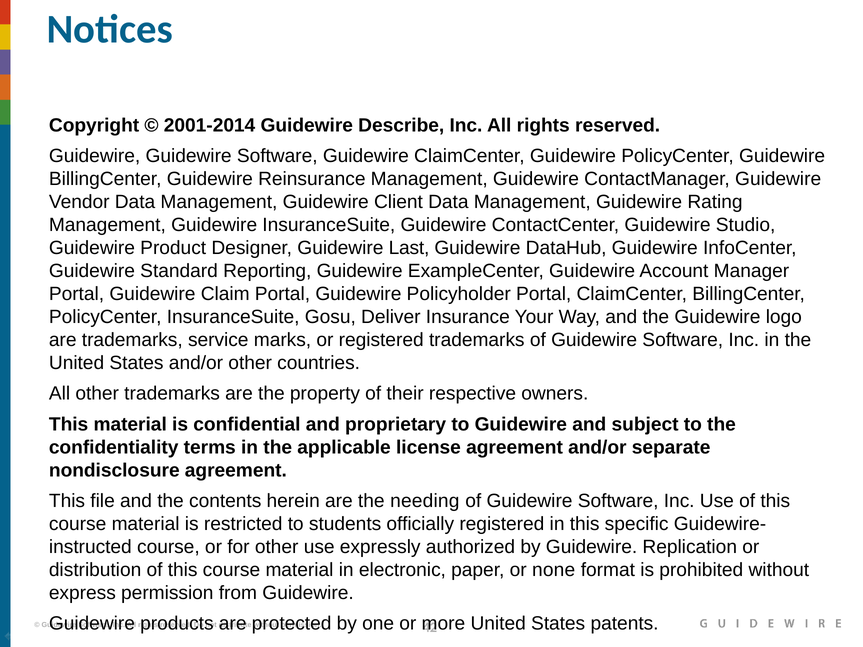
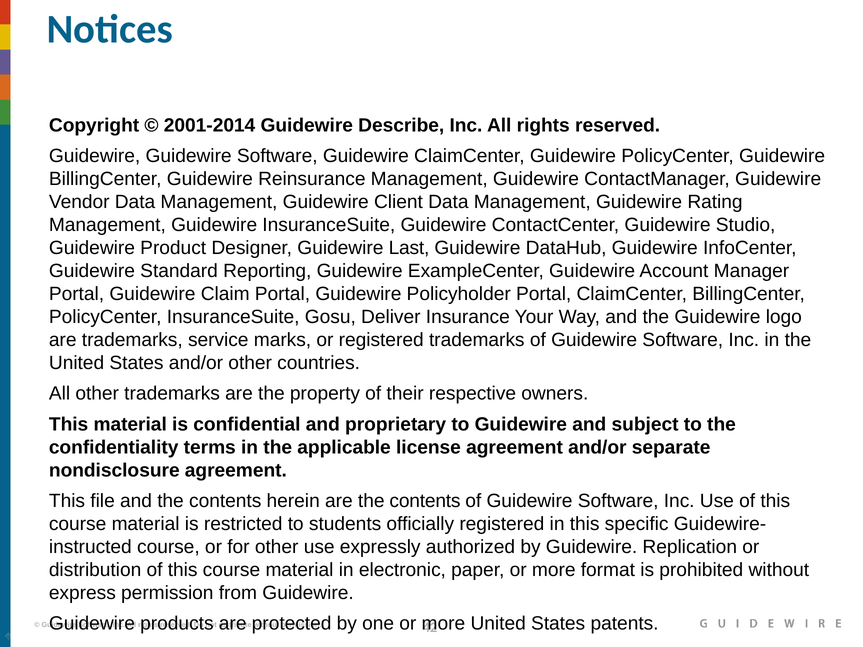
are the needing: needing -> contents (425, 501)
paper or none: none -> more (554, 570)
